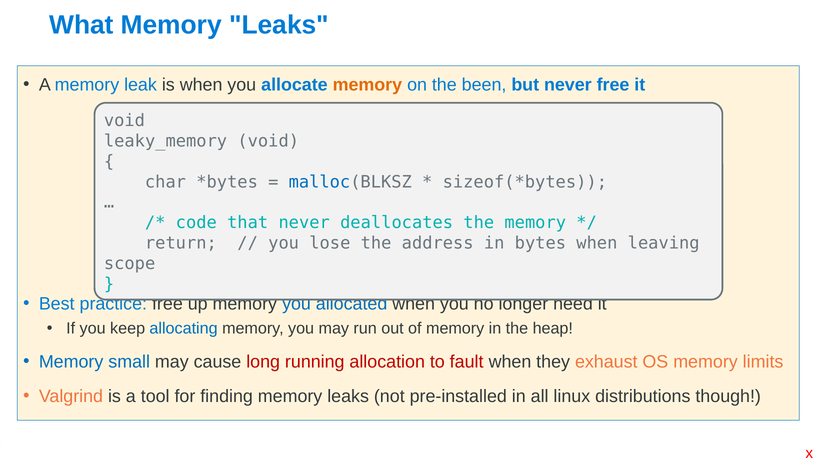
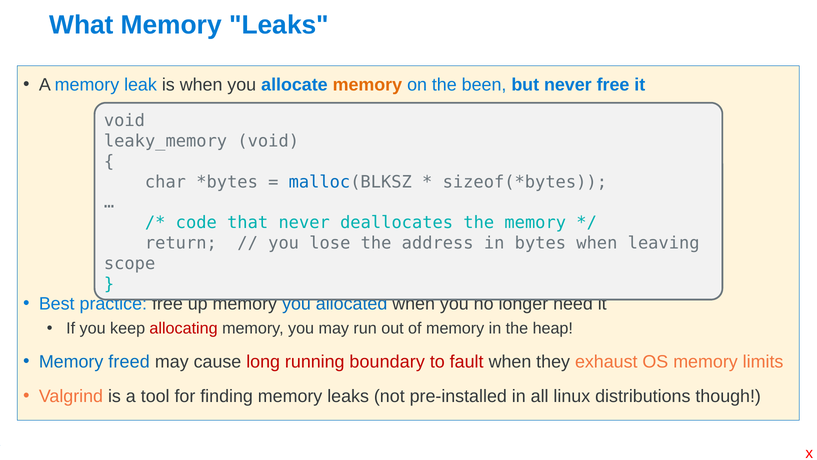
allocating colour: blue -> red (184, 328)
small: small -> freed (129, 362)
allocation: allocation -> boundary (387, 362)
